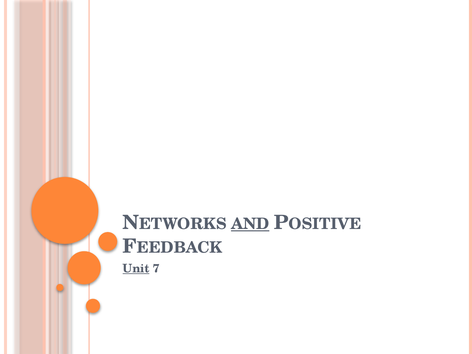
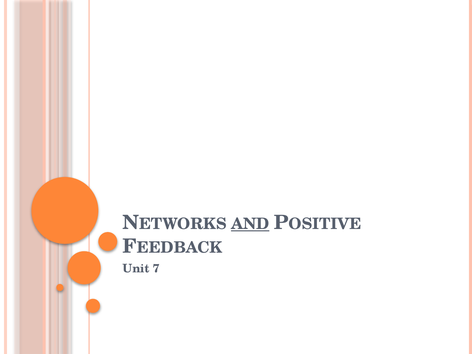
Unit underline: present -> none (136, 268)
